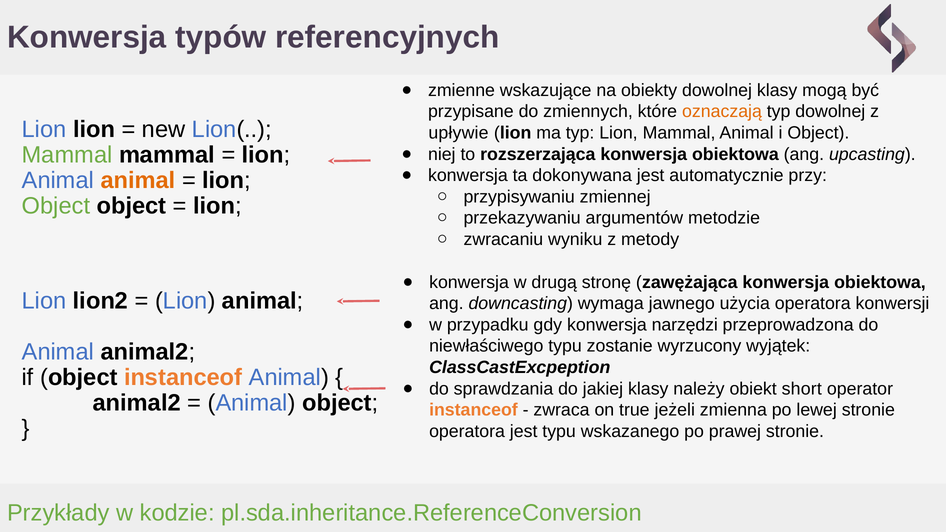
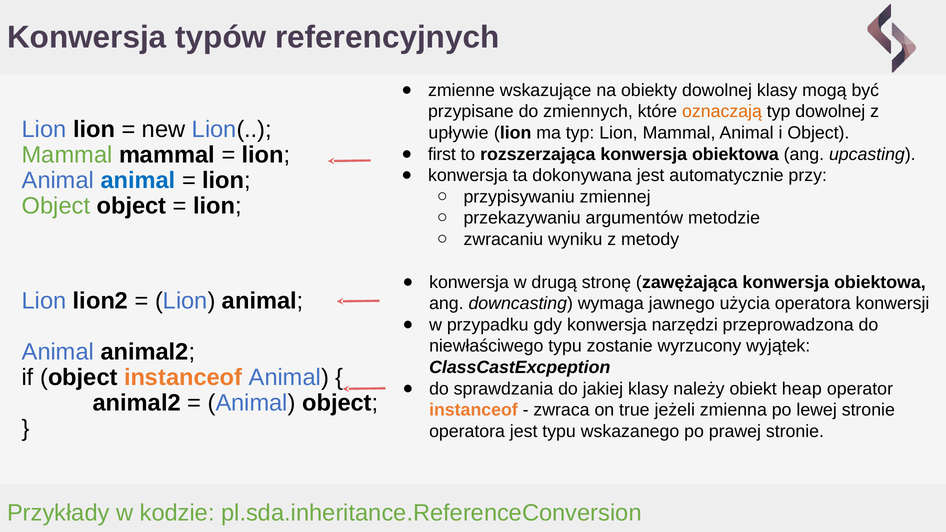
niej: niej -> first (442, 154)
animal colour: orange -> blue (138, 180)
short: short -> heap (802, 389)
